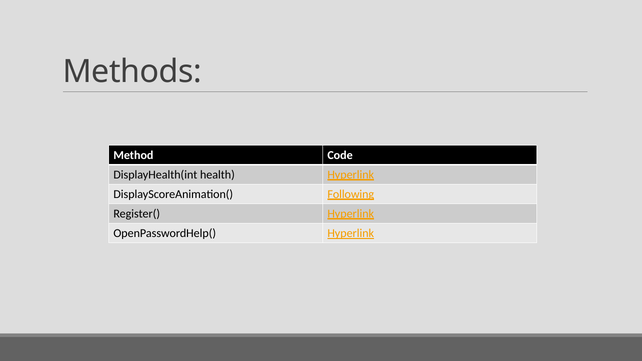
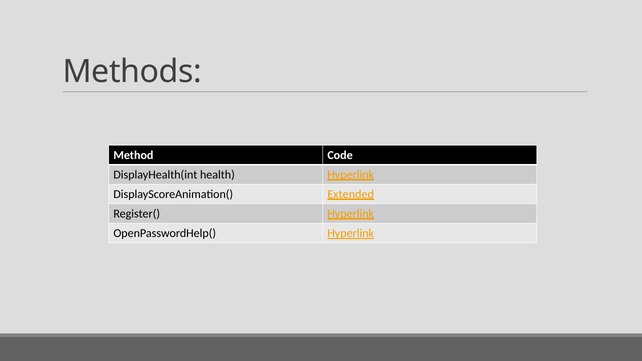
Following: Following -> Extended (351, 194)
